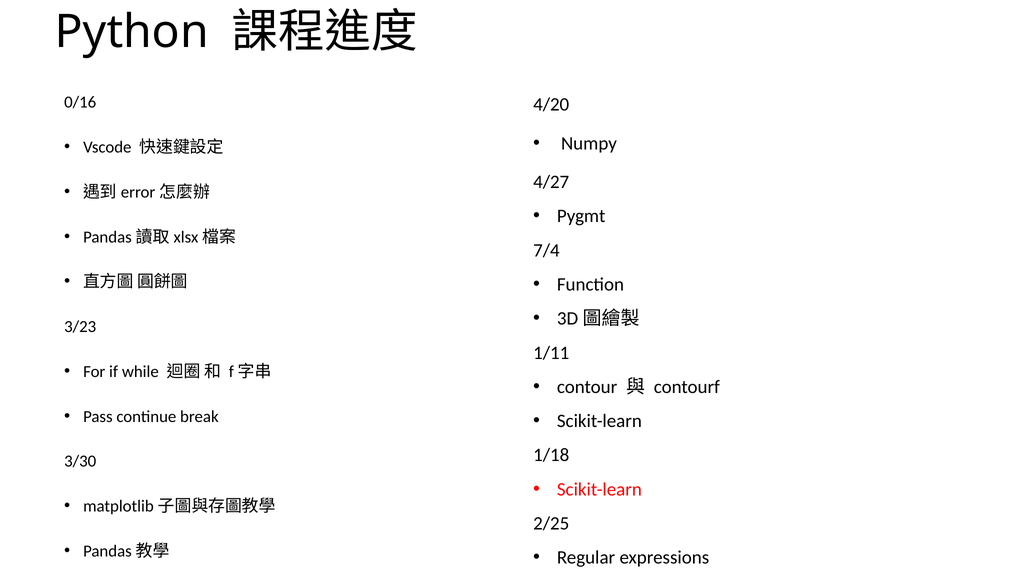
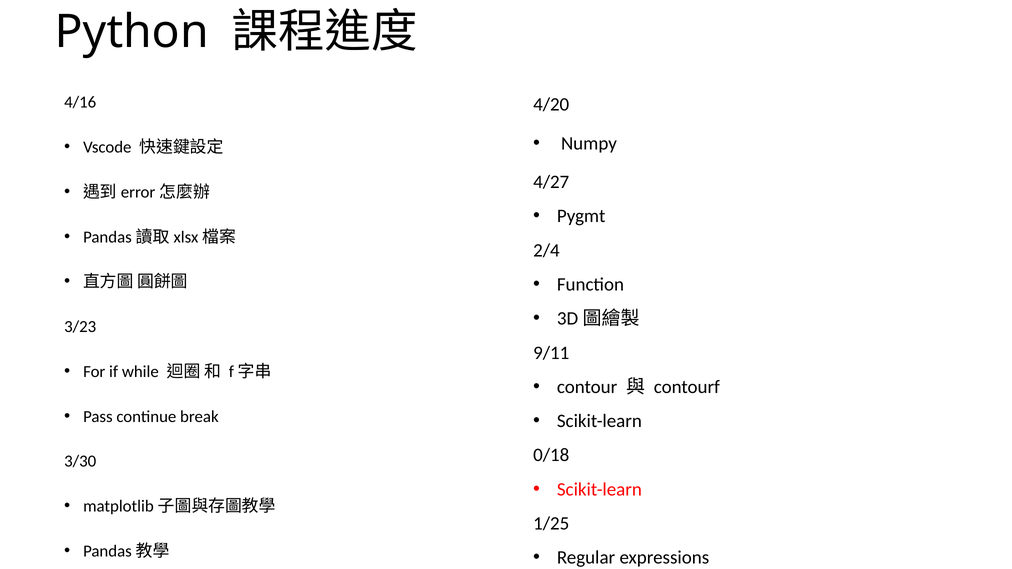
0/16: 0/16 -> 4/16 (80, 102)
7/4: 7/4 -> 2/4 (546, 250)
1/11: 1/11 -> 9/11 (551, 353)
1/18: 1/18 -> 0/18 (551, 455)
2/25: 2/25 -> 1/25 (551, 524)
